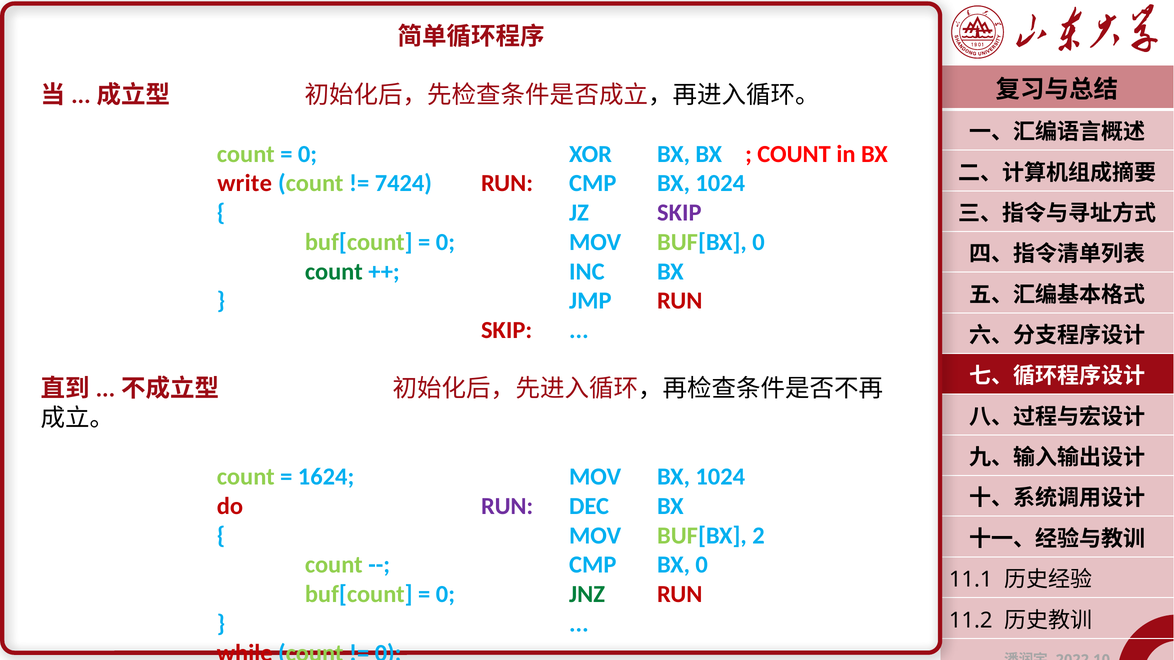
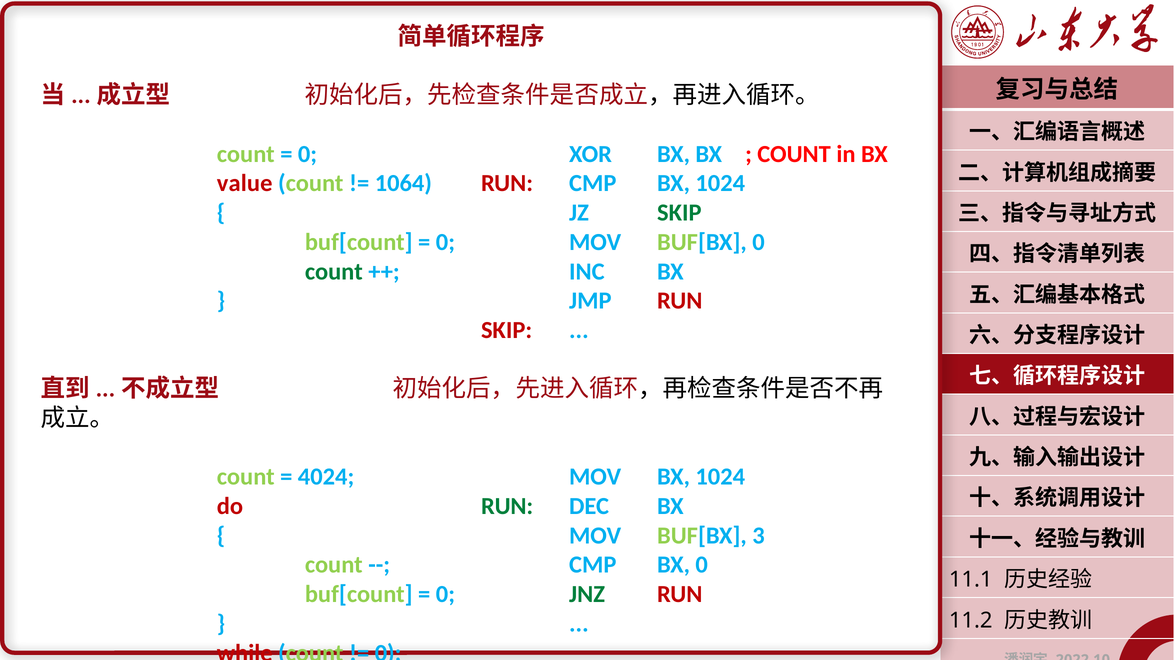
write: write -> value (245, 184)
7424: 7424 -> 1064 (403, 184)
SKIP colour: purple -> green (679, 213)
1624: 1624 -> 4024 (326, 477)
RUN colour: purple -> green (507, 506)
2: 2 -> 3 (759, 536)
